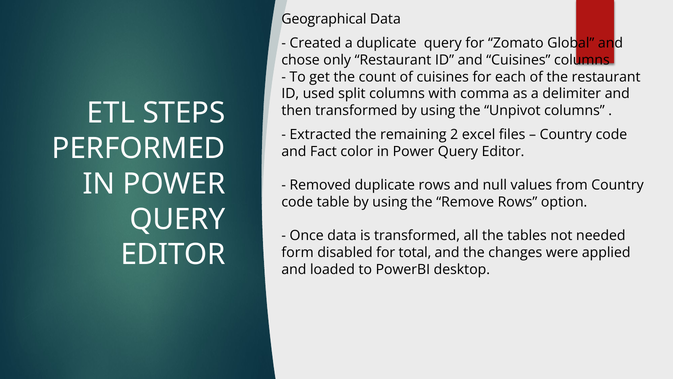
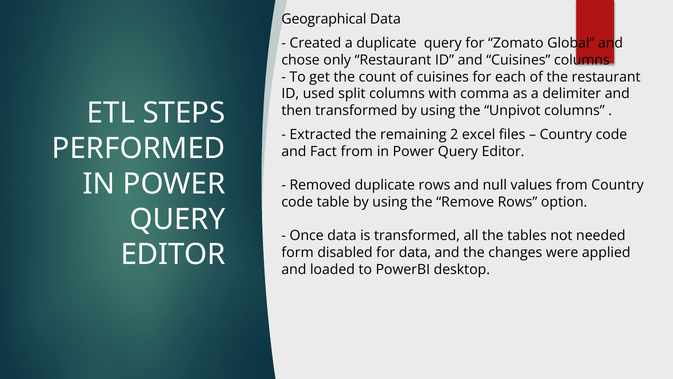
Fact color: color -> from (357, 151)
for total: total -> data (415, 252)
